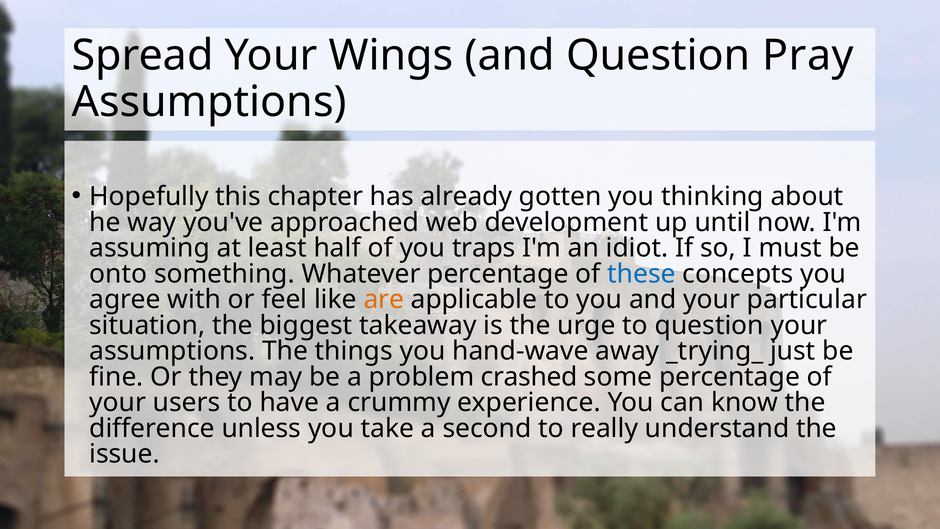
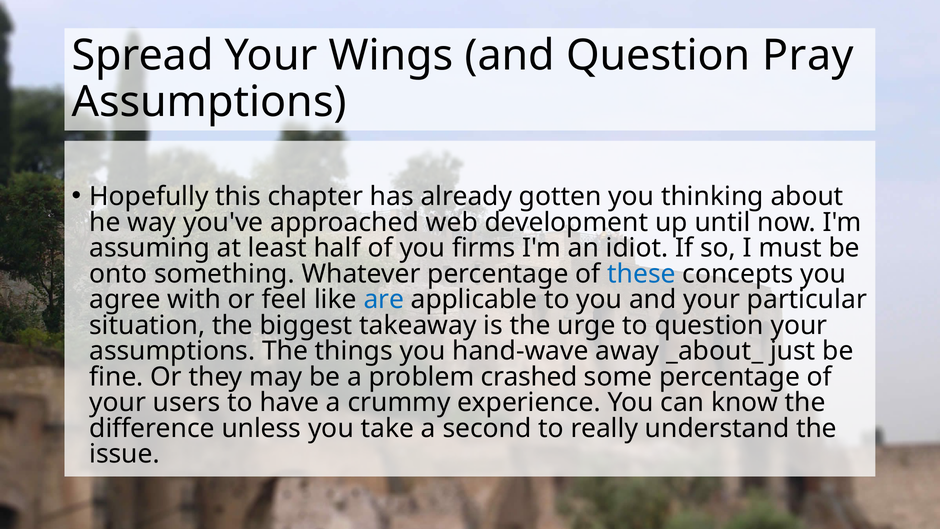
traps: traps -> firms (484, 248)
are colour: orange -> blue (384, 300)
_trying_: _trying_ -> _about_ (715, 351)
